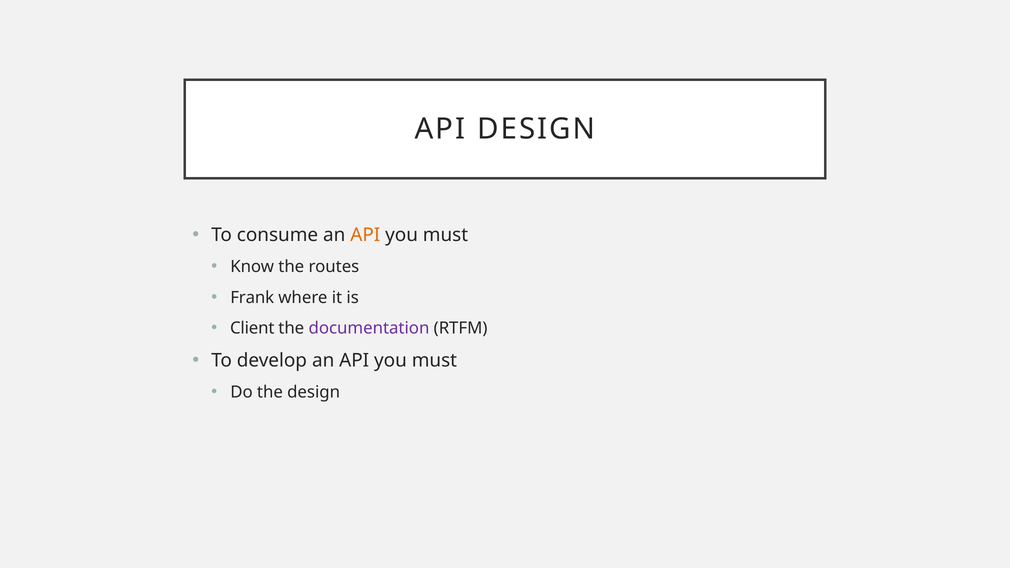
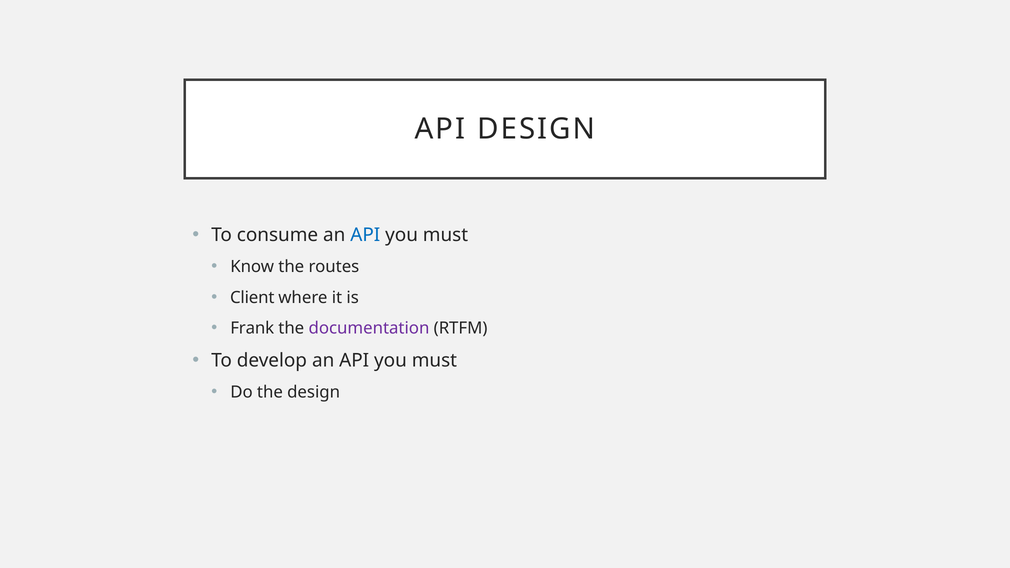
API colour: orange -> blue (365, 235)
Frank: Frank -> Client (252, 298)
Client: Client -> Frank (252, 328)
